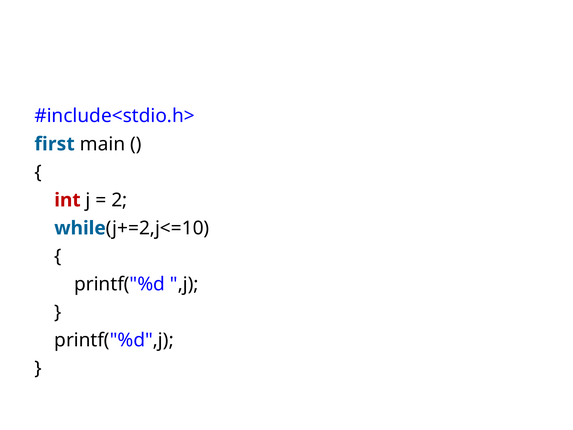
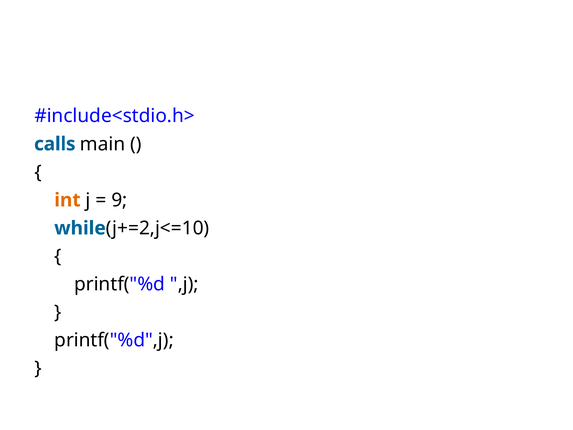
first: first -> calls (55, 144)
int colour: red -> orange (67, 200)
2: 2 -> 9 (119, 200)
